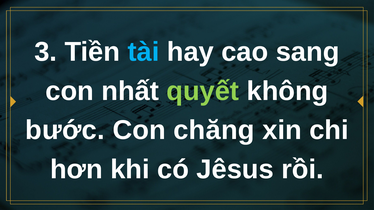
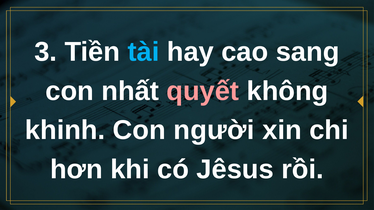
quyết colour: light green -> pink (203, 91)
bước: bước -> khinh (65, 130)
chăng: chăng -> người (214, 130)
